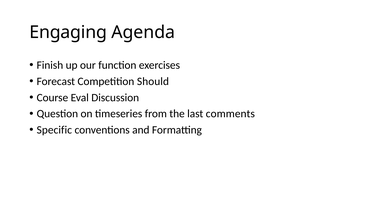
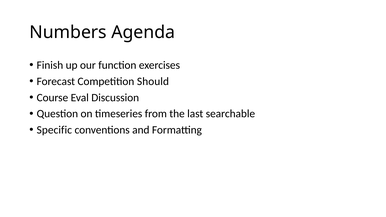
Engaging: Engaging -> Numbers (68, 32)
comments: comments -> searchable (230, 114)
